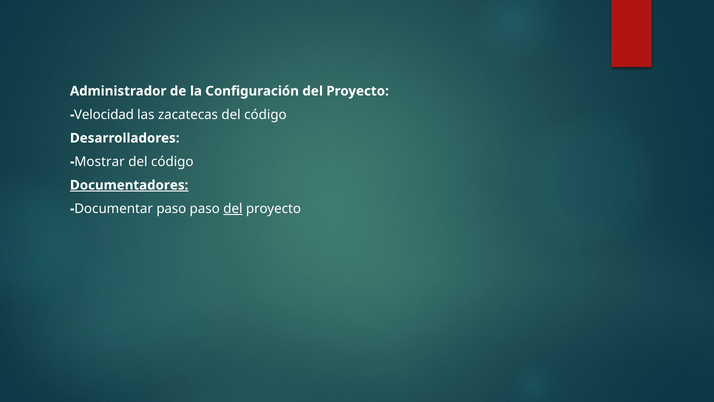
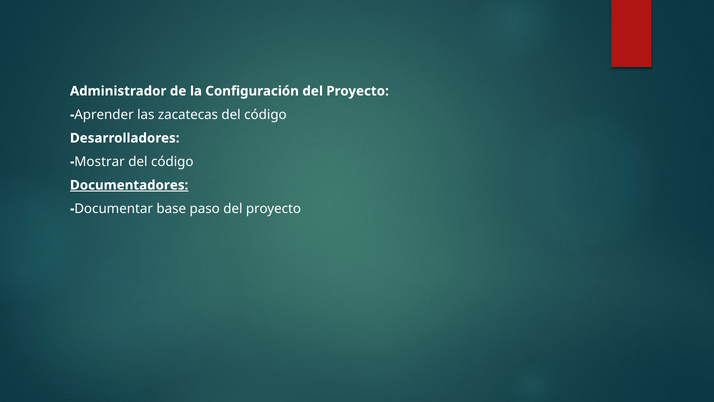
Velocidad: Velocidad -> Aprender (104, 114)
Documentar paso: paso -> base (171, 209)
del underline: present -> none (233, 209)
